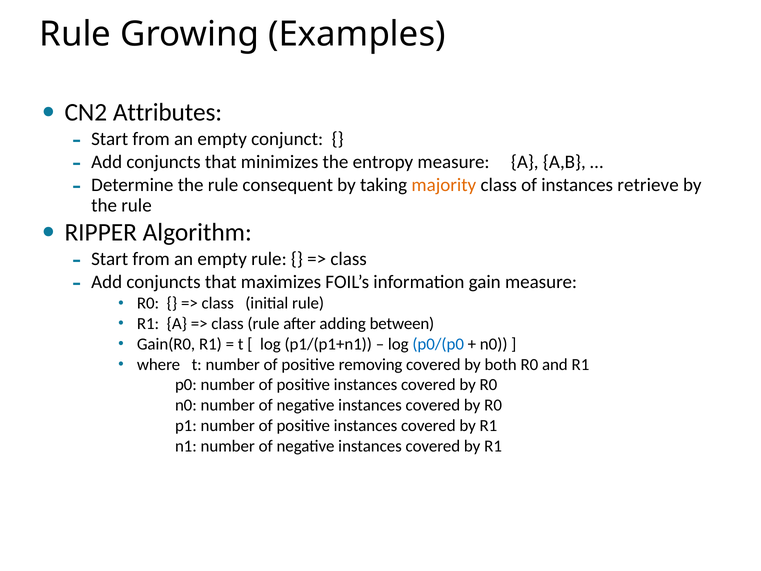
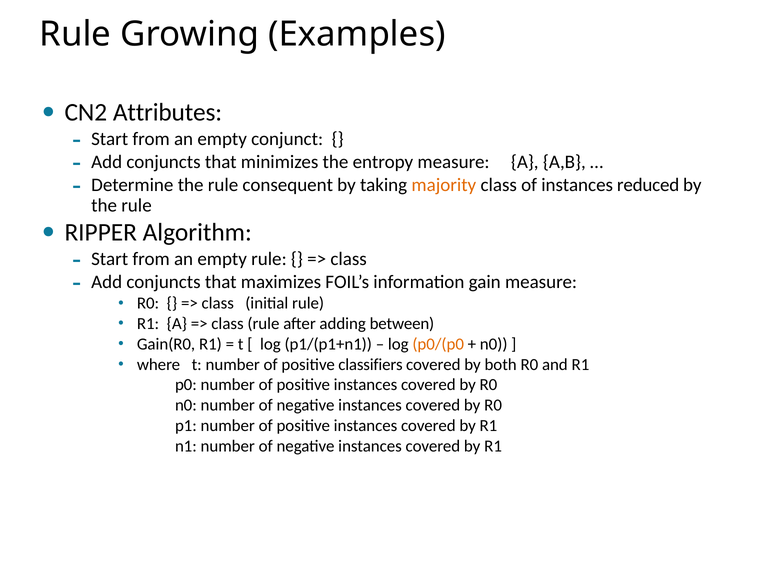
retrieve: retrieve -> reduced (648, 185)
p0/(p0 colour: blue -> orange (438, 344)
removing: removing -> classifiers (371, 364)
